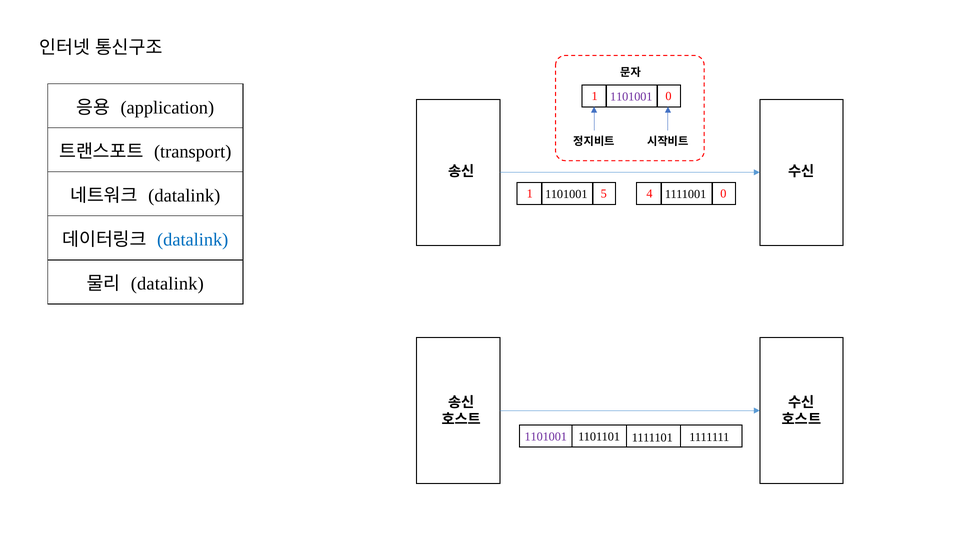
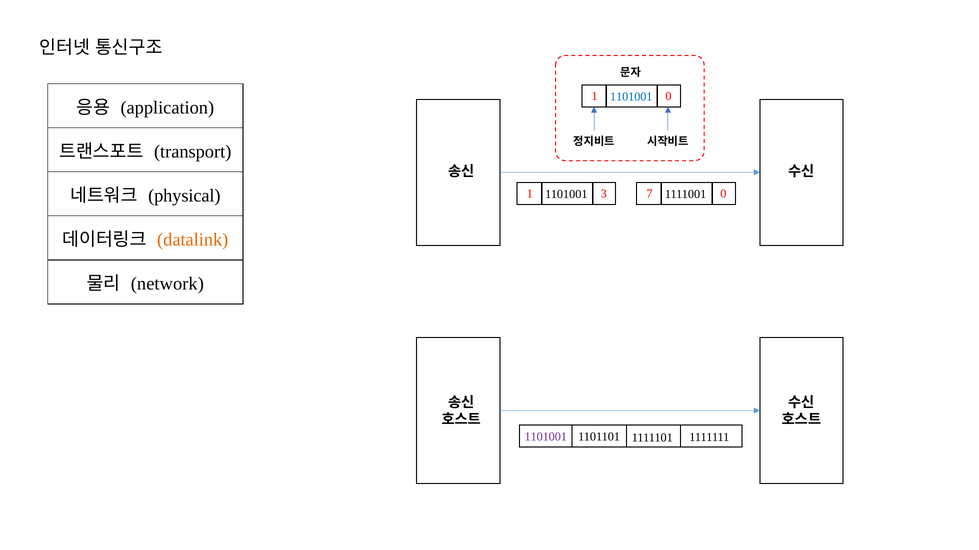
1101001 colour: purple -> blue (631, 97)
5: 5 -> 3 (604, 194)
4: 4 -> 7 (650, 194)
datalink: datalink -> physical (184, 196)
datalink colour: blue -> orange (193, 240)
datalink: datalink -> network (167, 284)
